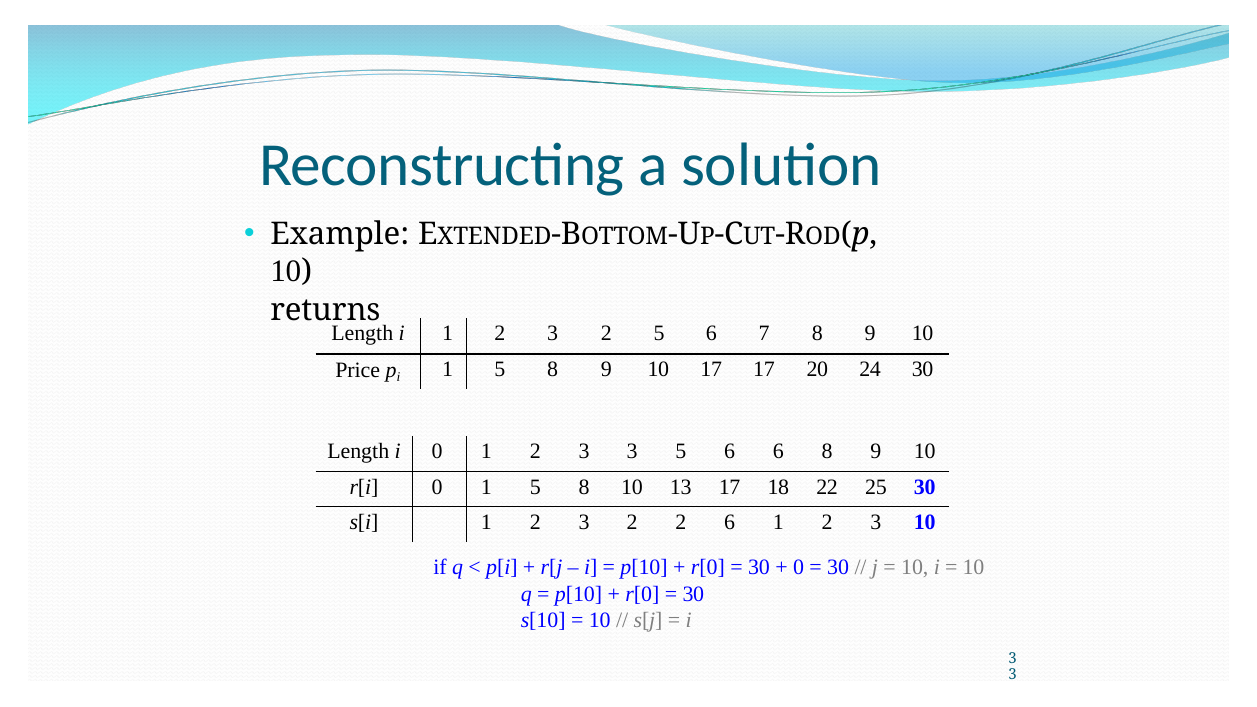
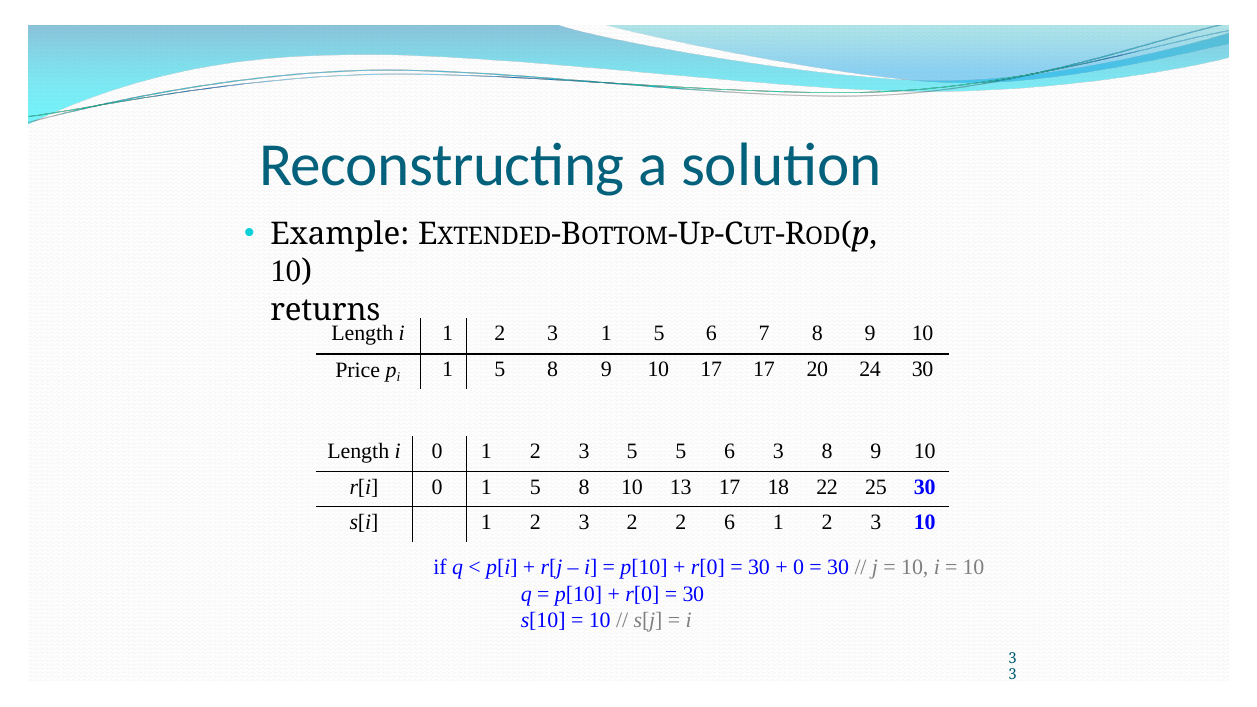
2: 2 -> 1 (606, 334)
2 3 3: 3 -> 5 (632, 451)
6 6: 6 -> 3 (778, 451)
